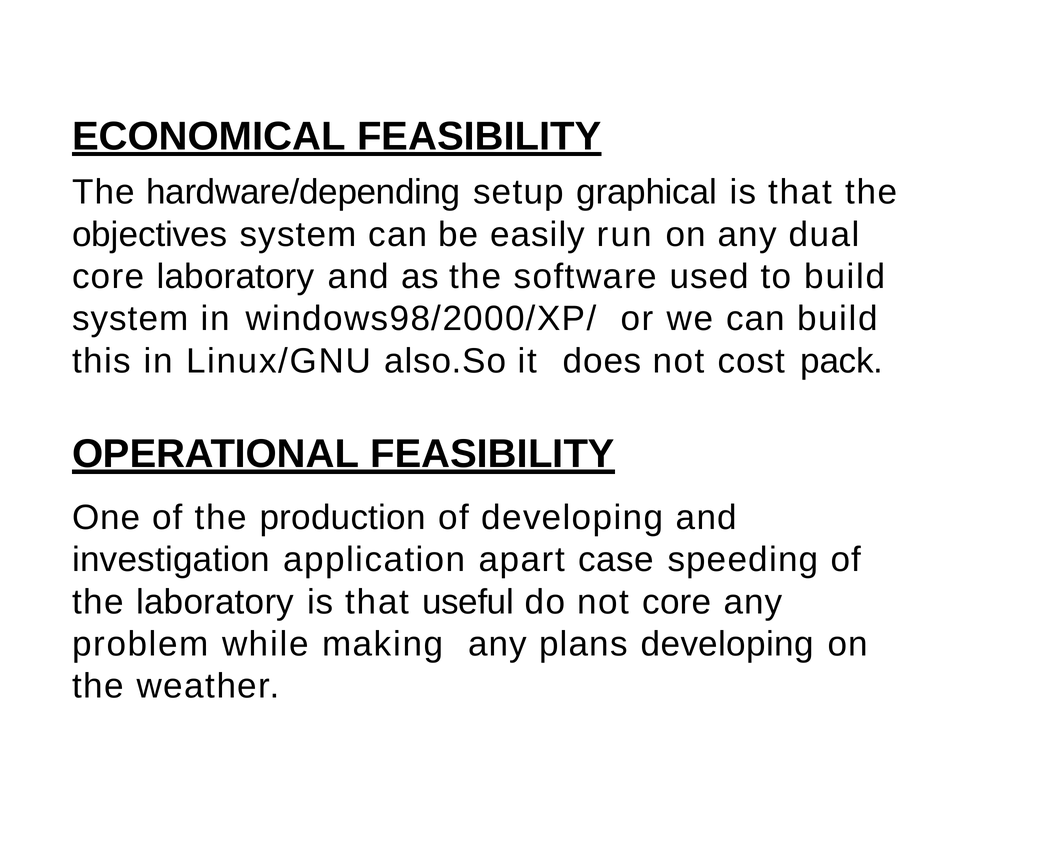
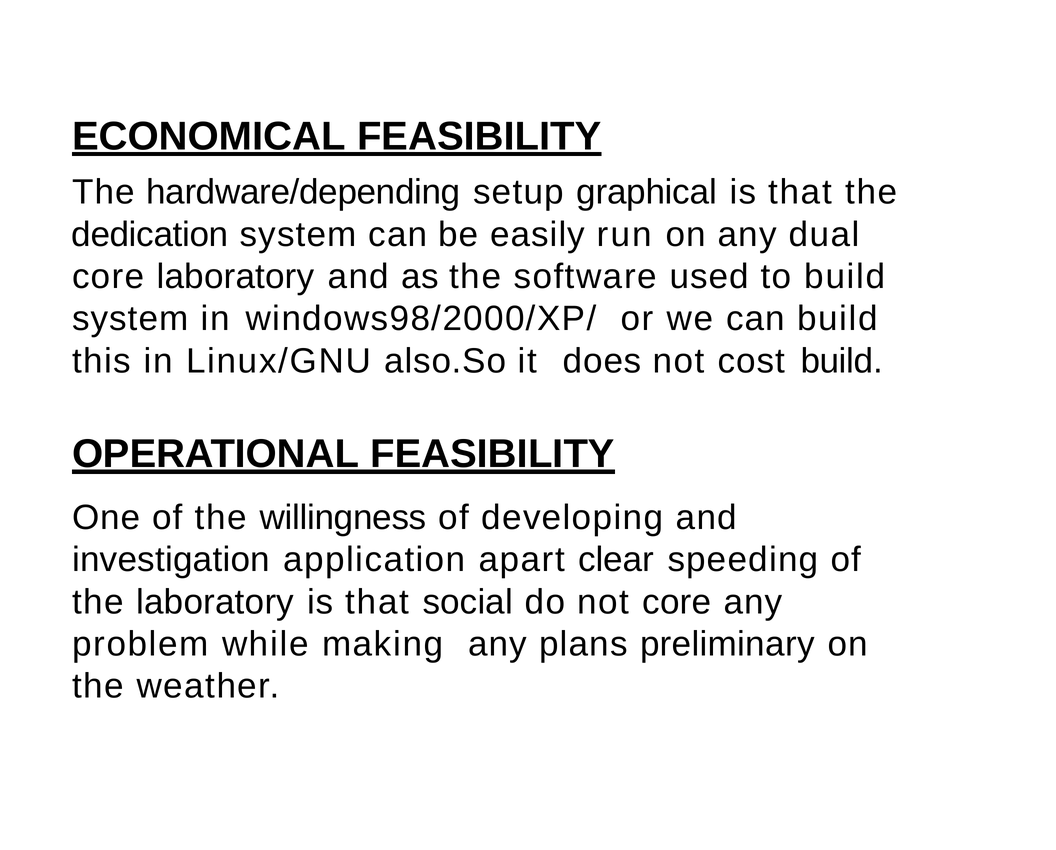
objectives: objectives -> dedication (150, 234)
cost pack: pack -> build (842, 361)
production: production -> willingness (343, 517)
case: case -> clear (616, 560)
useful: useful -> social (468, 602)
plans developing: developing -> preliminary (727, 644)
